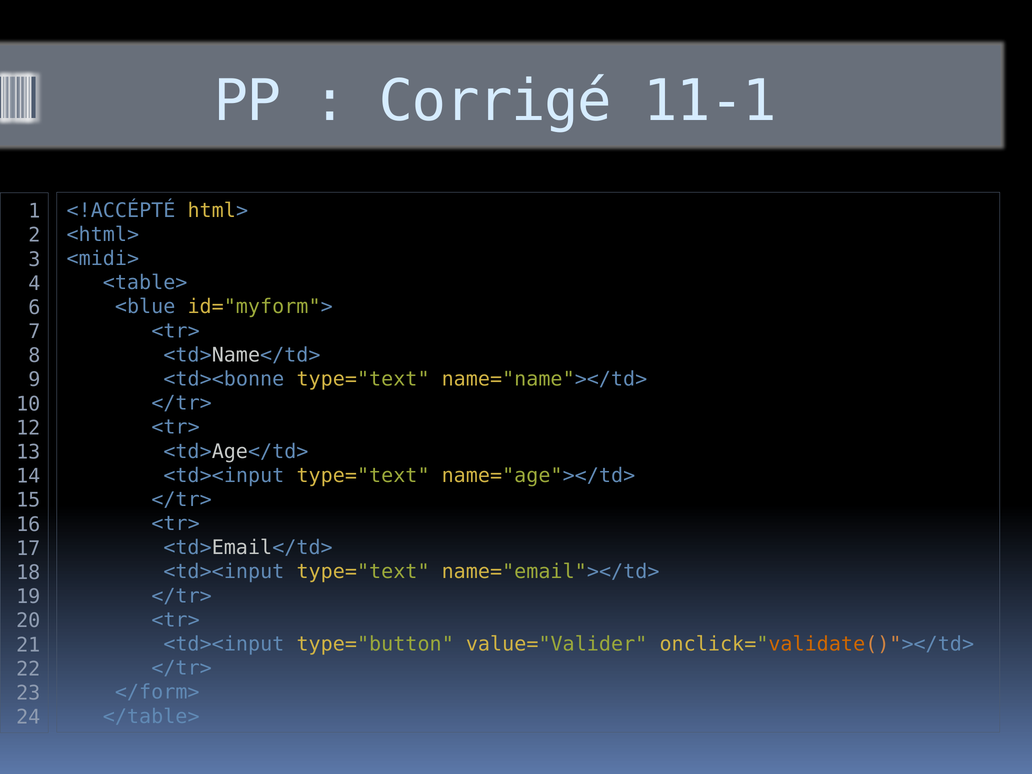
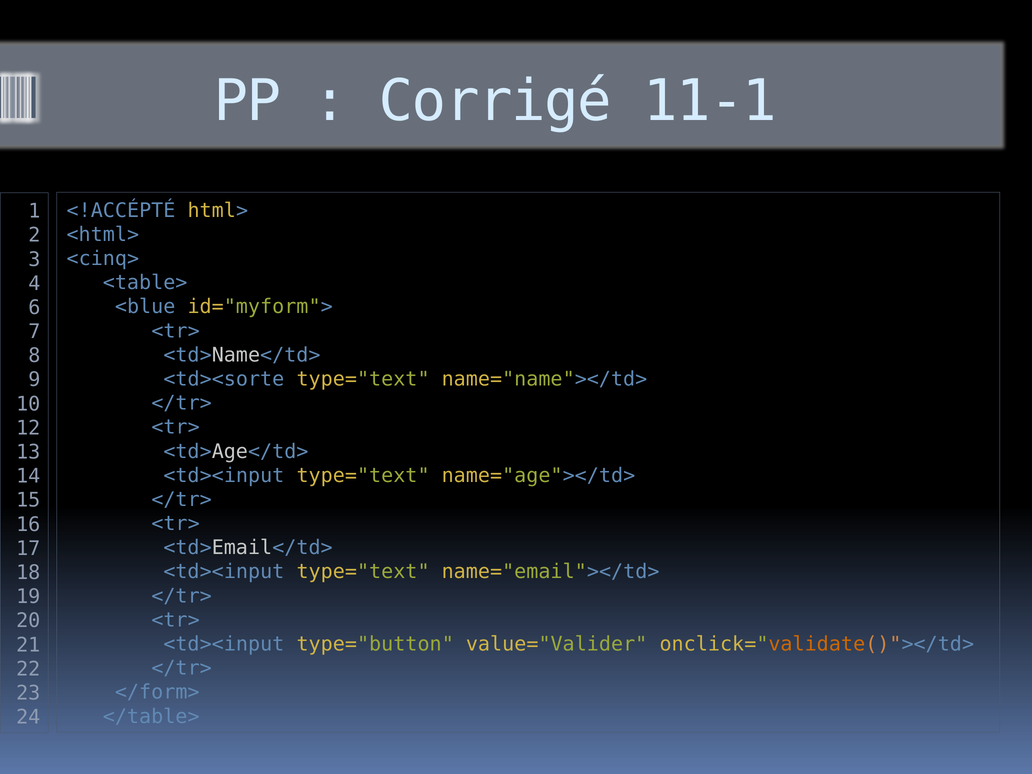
<midi>: <midi> -> <cinq> (103, 259)
<td><bonne: <td><bonne -> <td><sorte (224, 379)
